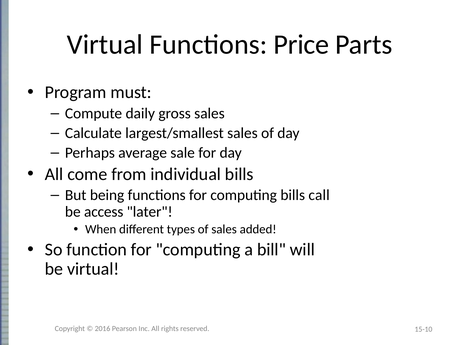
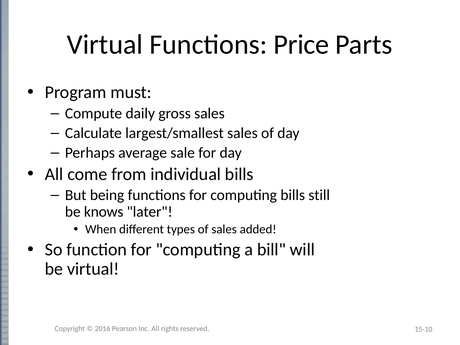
call: call -> still (319, 195)
access: access -> knows (104, 212)
